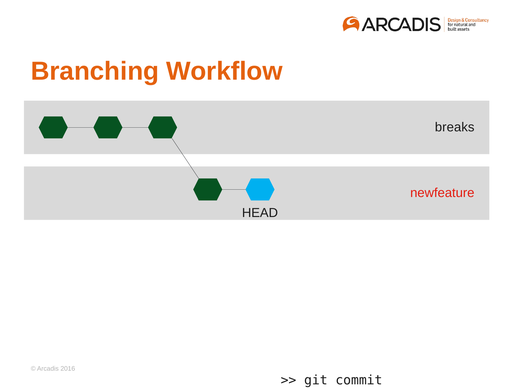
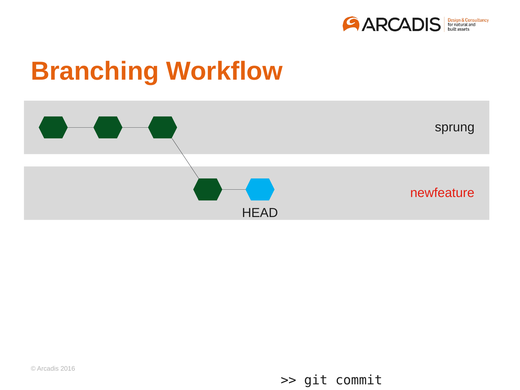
breaks: breaks -> sprung (455, 127)
